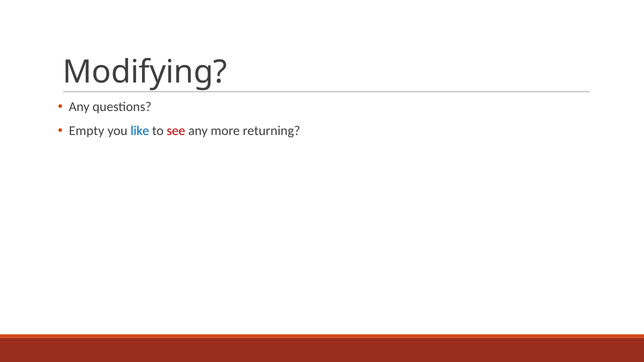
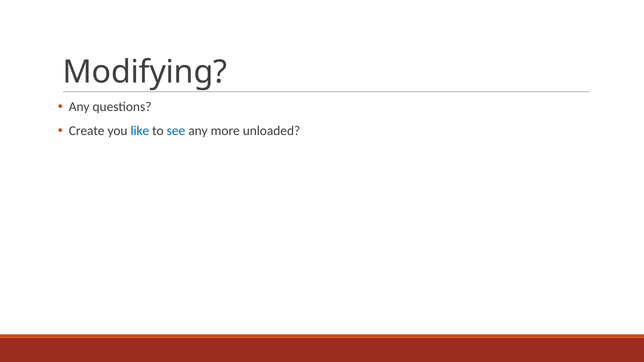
Empty: Empty -> Create (87, 131)
see colour: red -> blue (176, 131)
returning: returning -> unloaded (272, 131)
